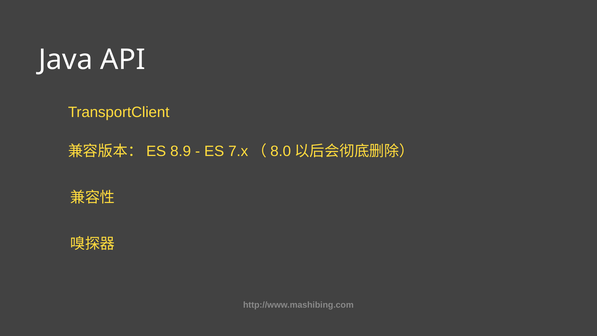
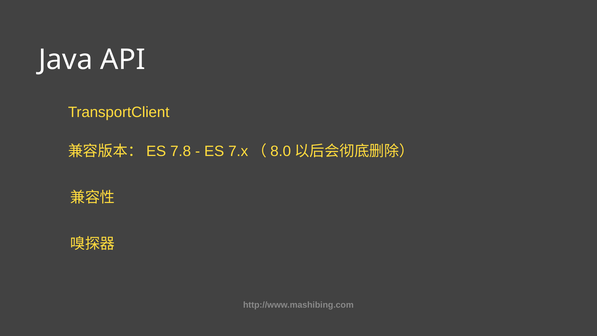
8.9: 8.9 -> 7.8 (181, 151)
